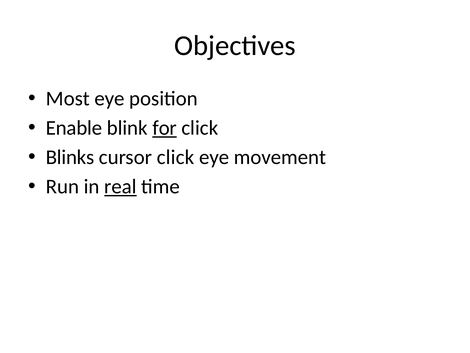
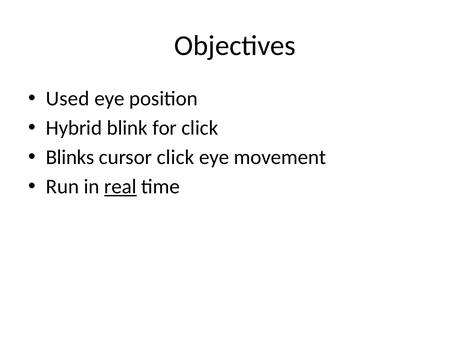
Most: Most -> Used (68, 99)
Enable: Enable -> Hybrid (74, 128)
for underline: present -> none (165, 128)
